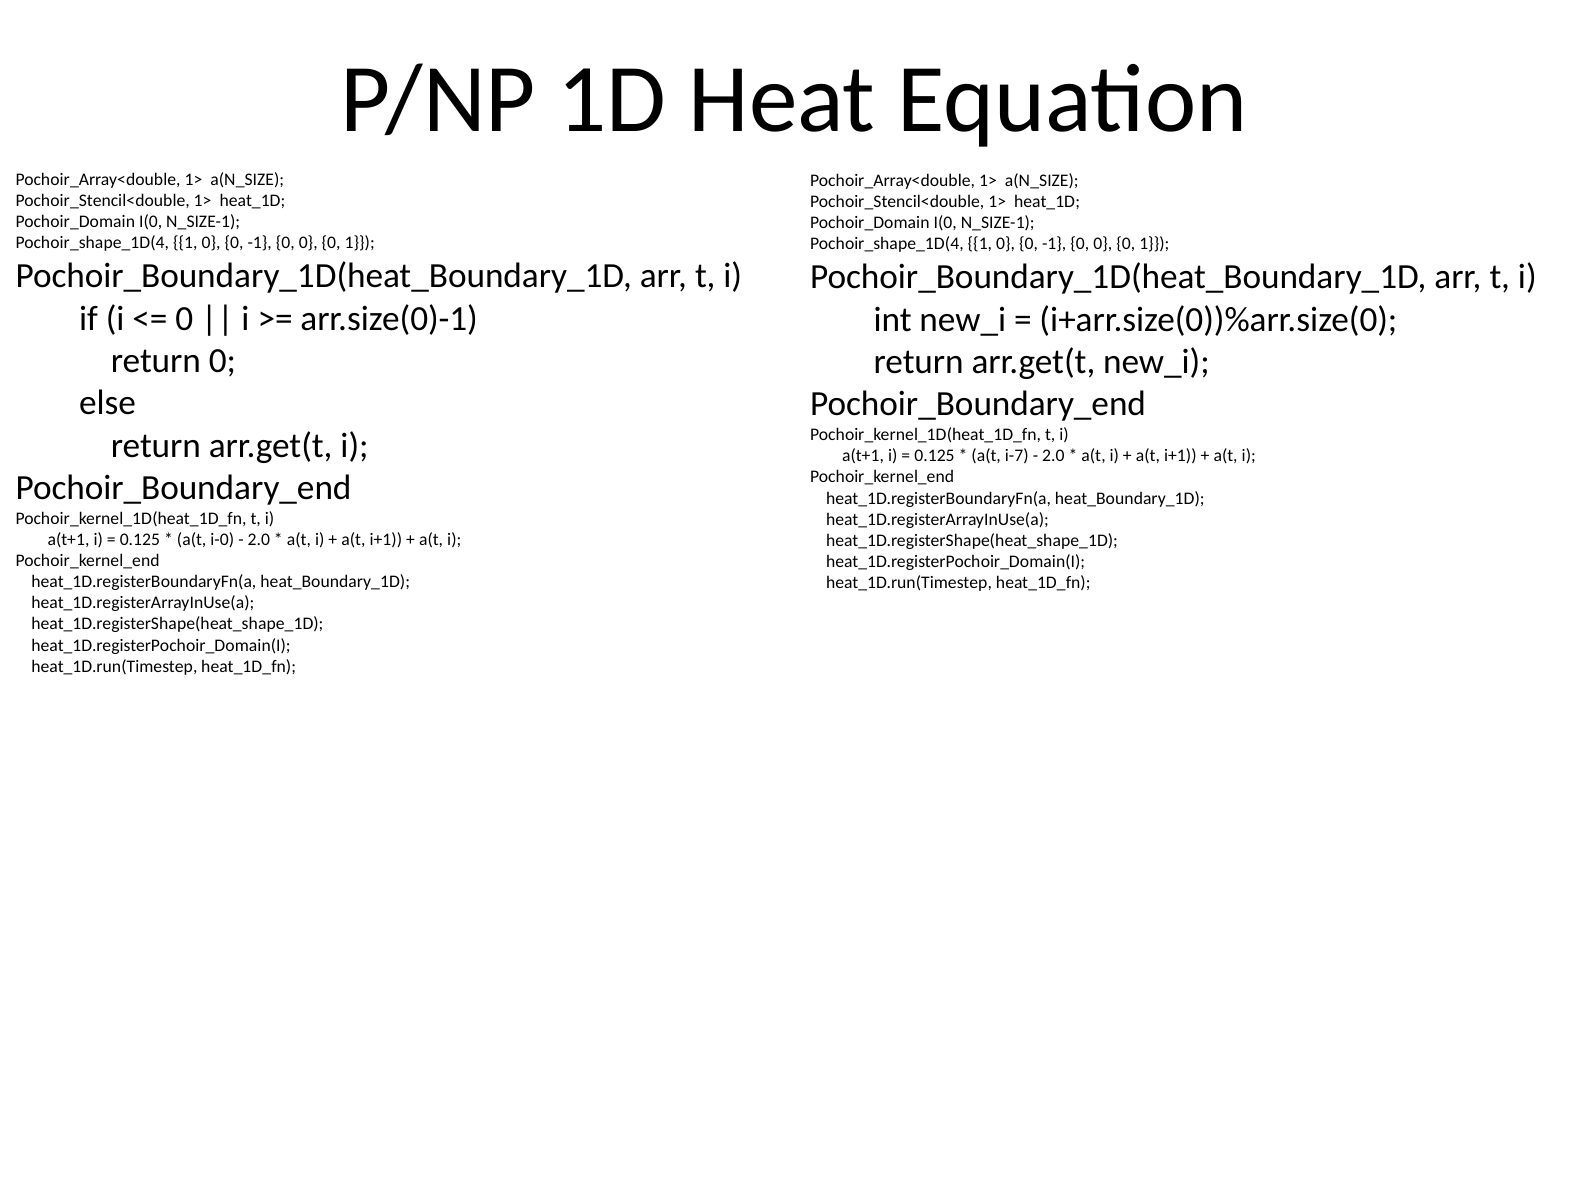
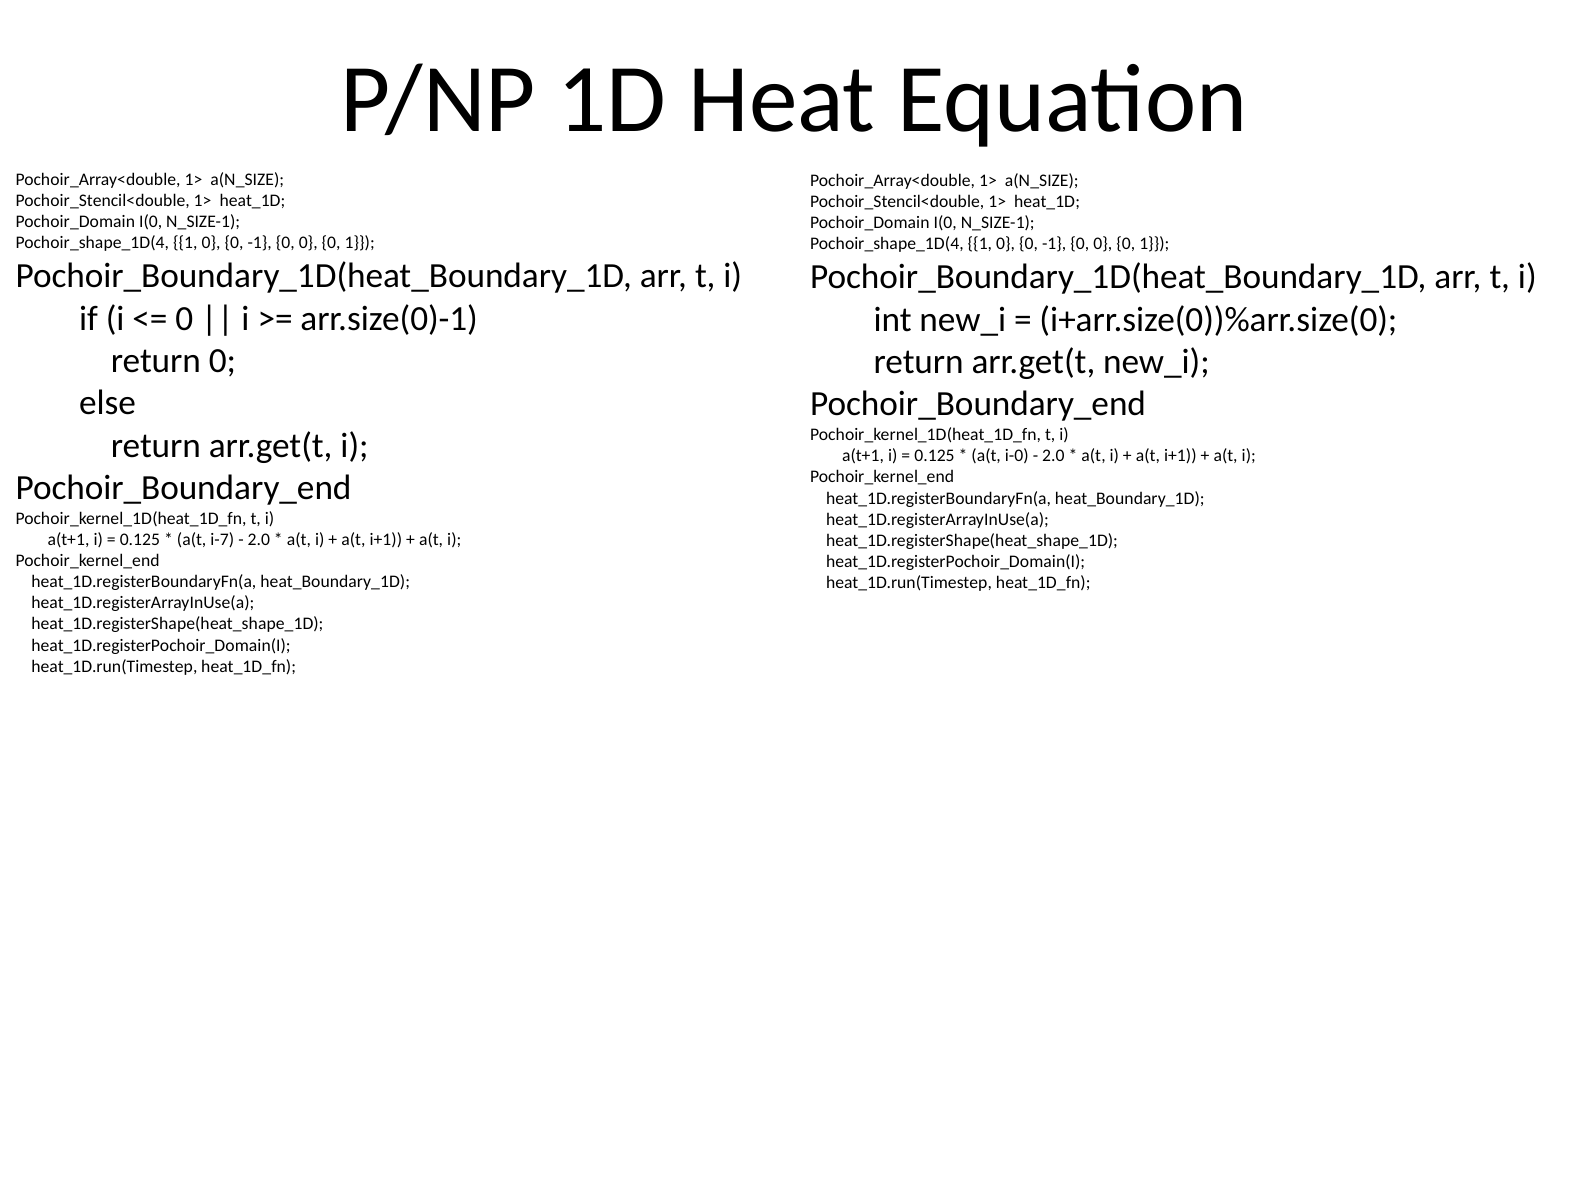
i-7: i-7 -> i-0 (1017, 456)
i-0: i-0 -> i-7 (222, 539)
